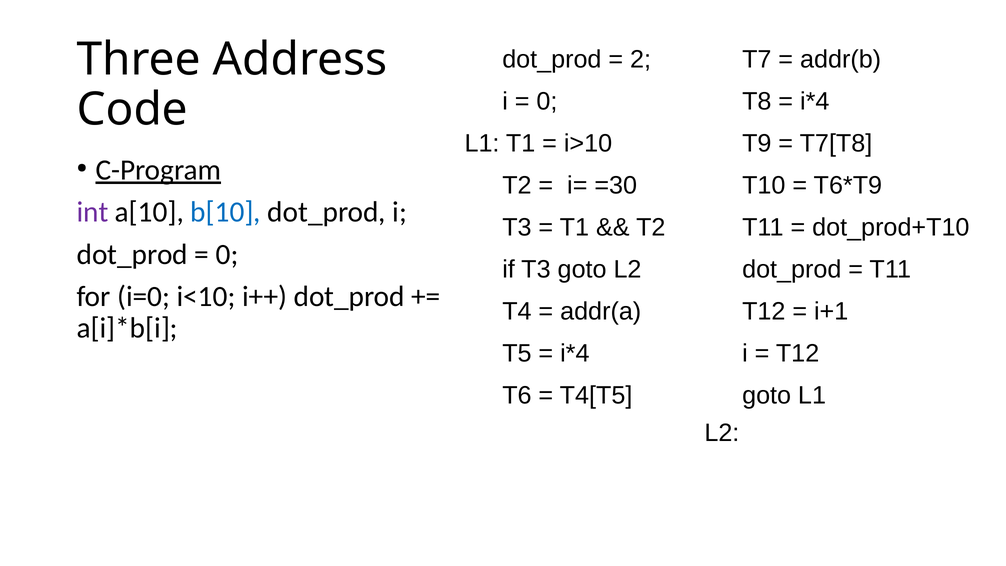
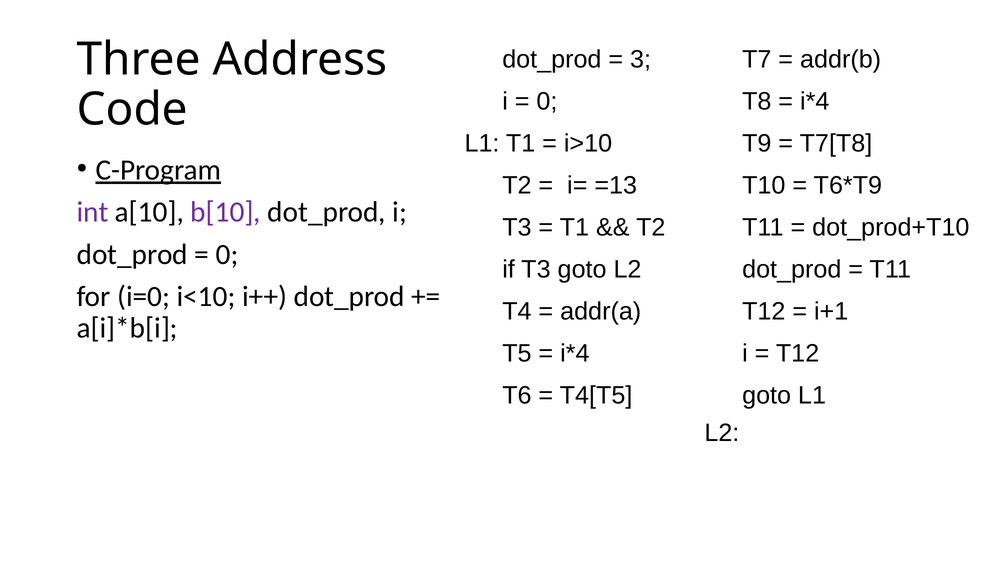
2: 2 -> 3 (641, 59)
=30: =30 -> =13 (616, 185)
b[10 colour: blue -> purple (226, 212)
